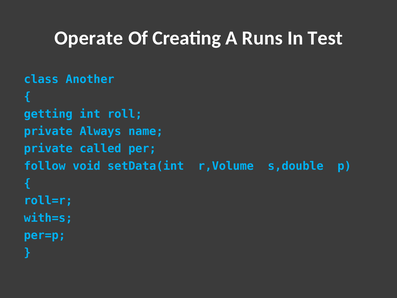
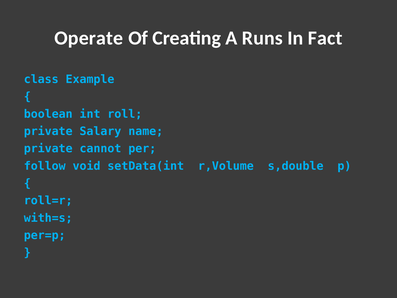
Test: Test -> Fact (325, 38)
Another: Another -> Example (90, 79)
getting: getting -> boolean (48, 114)
Always: Always -> Salary (100, 131)
called: called -> cannot (100, 148)
